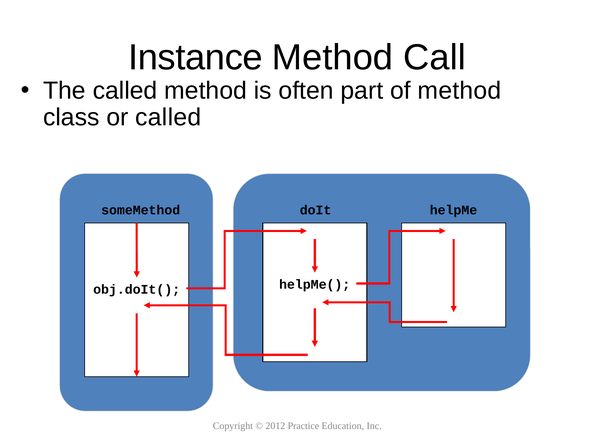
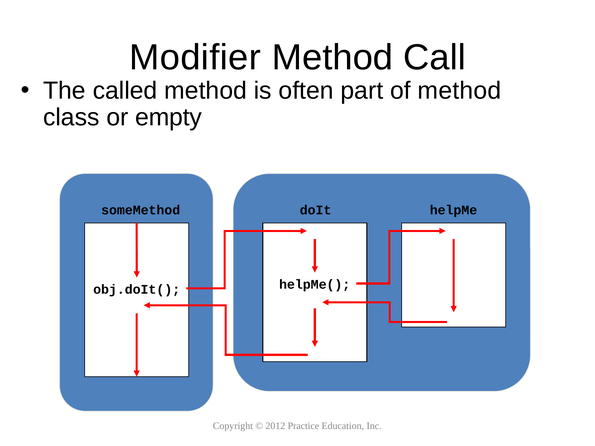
Instance: Instance -> Modifier (195, 58)
or called: called -> empty (169, 117)
